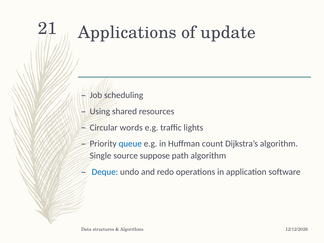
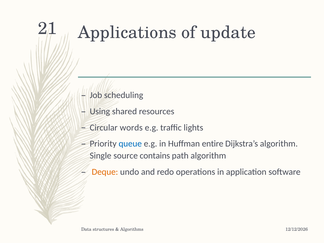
count: count -> entire (213, 144)
suppose: suppose -> contains (155, 156)
Deque colour: blue -> orange (105, 172)
